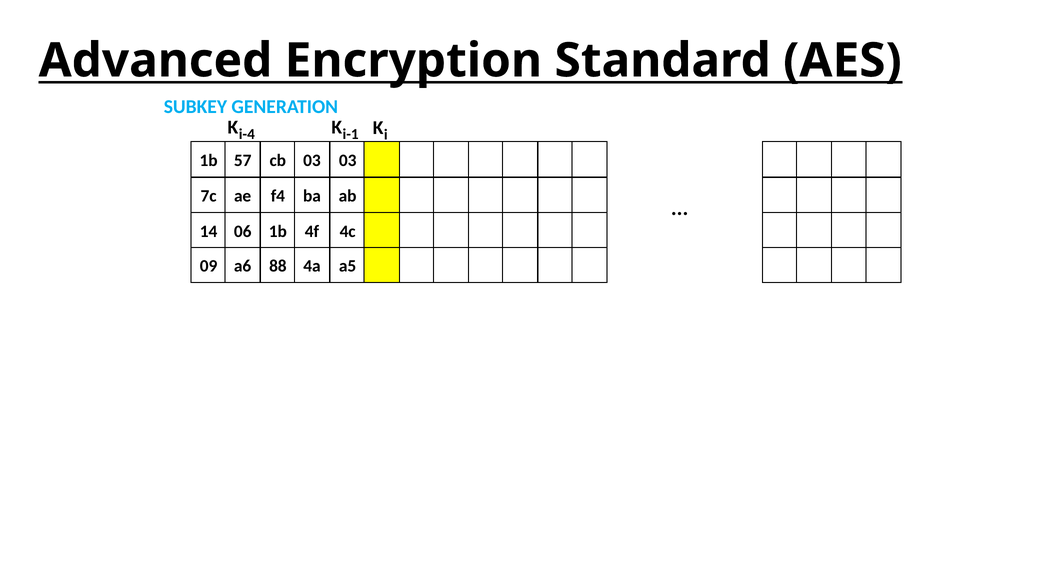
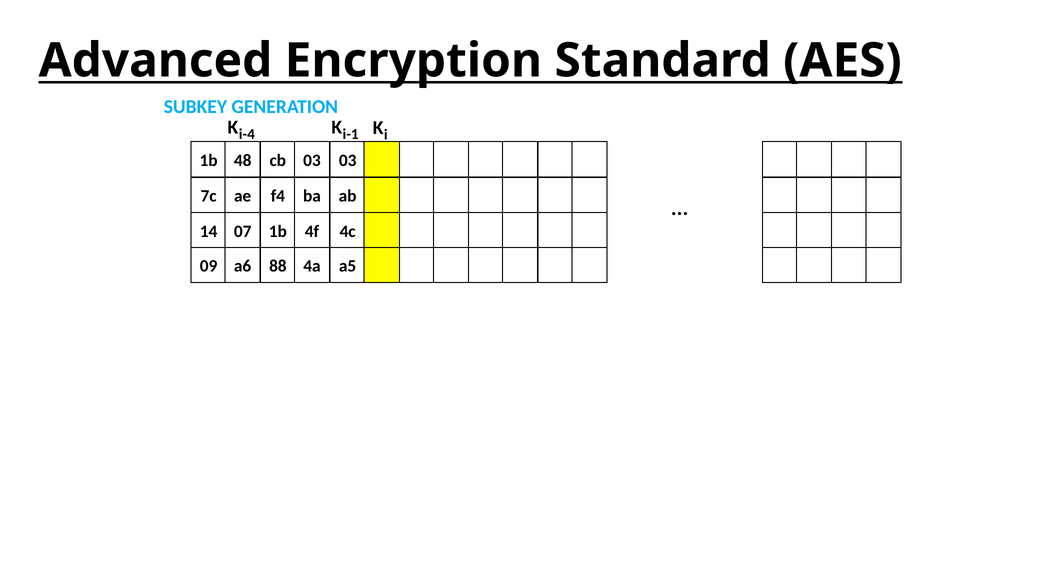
57: 57 -> 48 (243, 160)
06: 06 -> 07 (243, 231)
